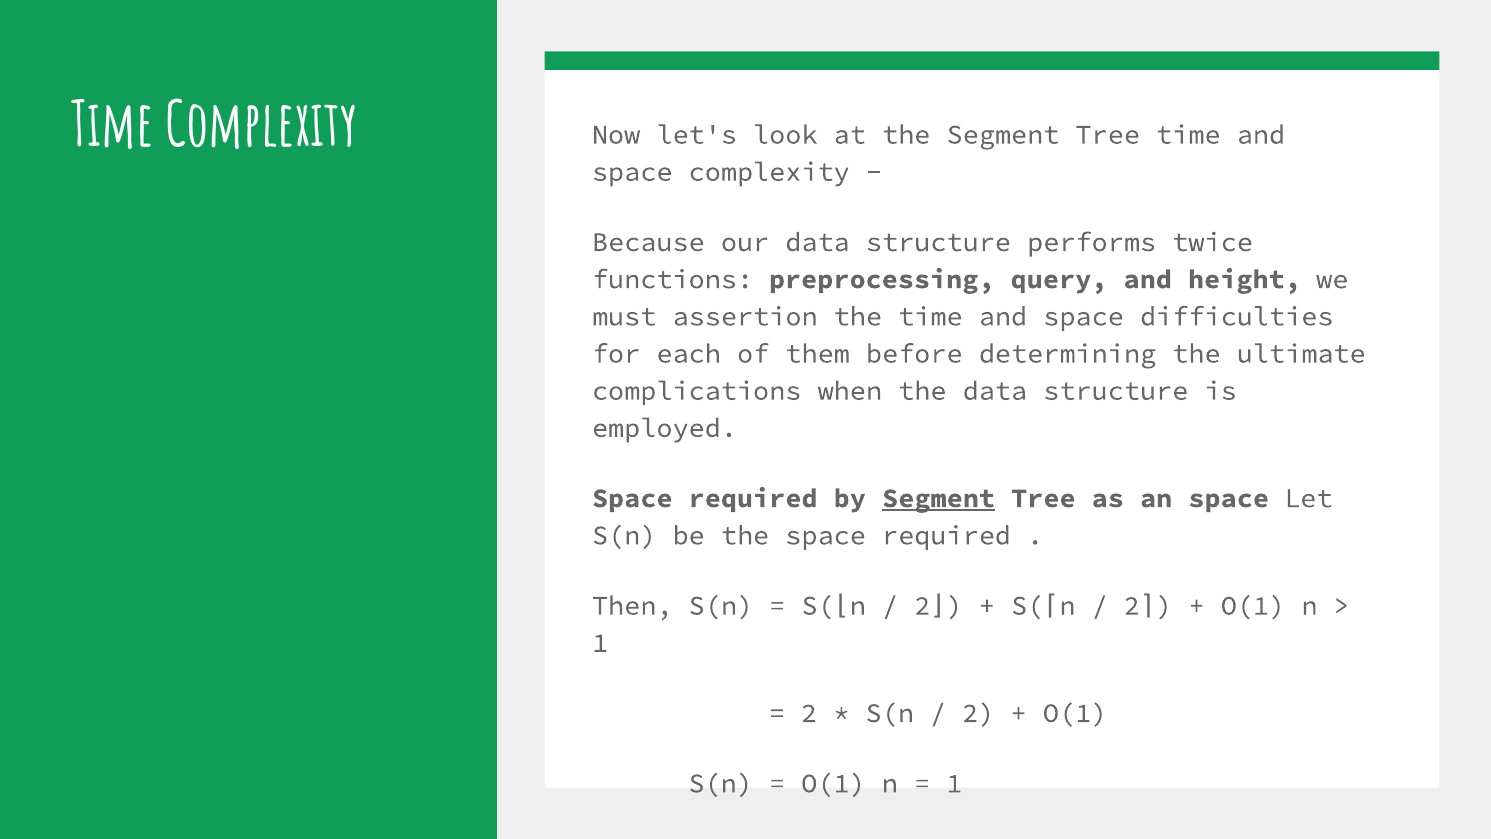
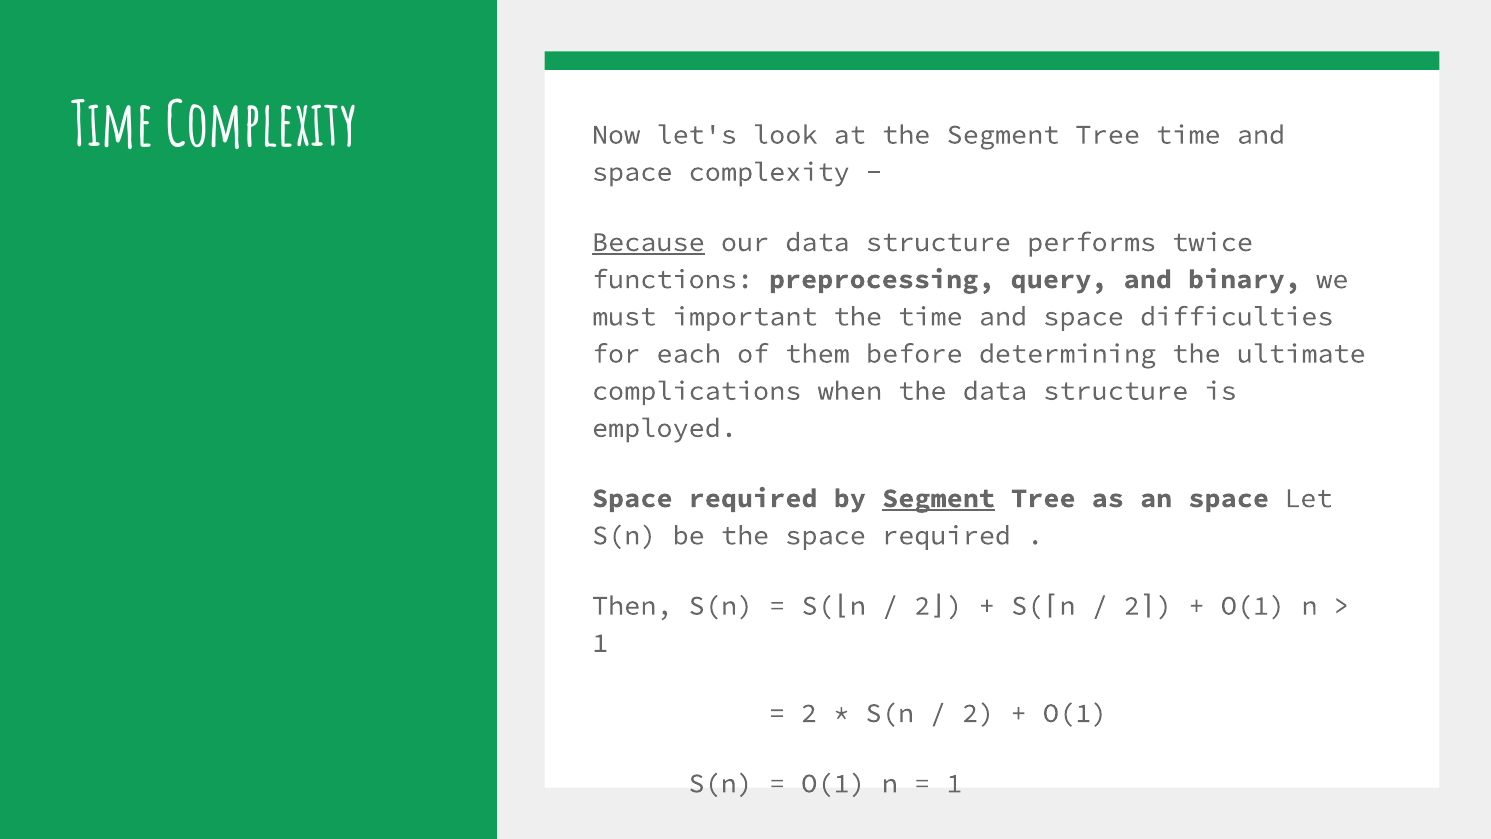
Because underline: none -> present (648, 242)
height: height -> binary (1244, 279)
assertion: assertion -> important (745, 316)
